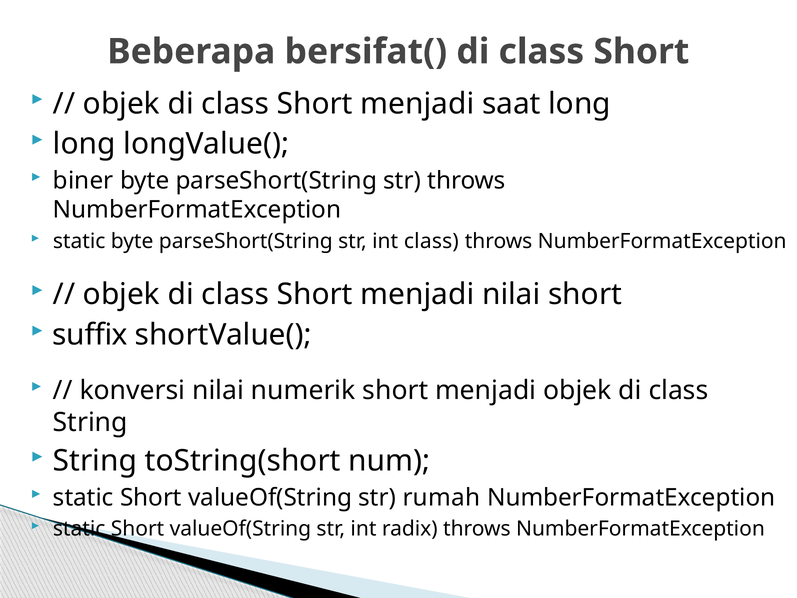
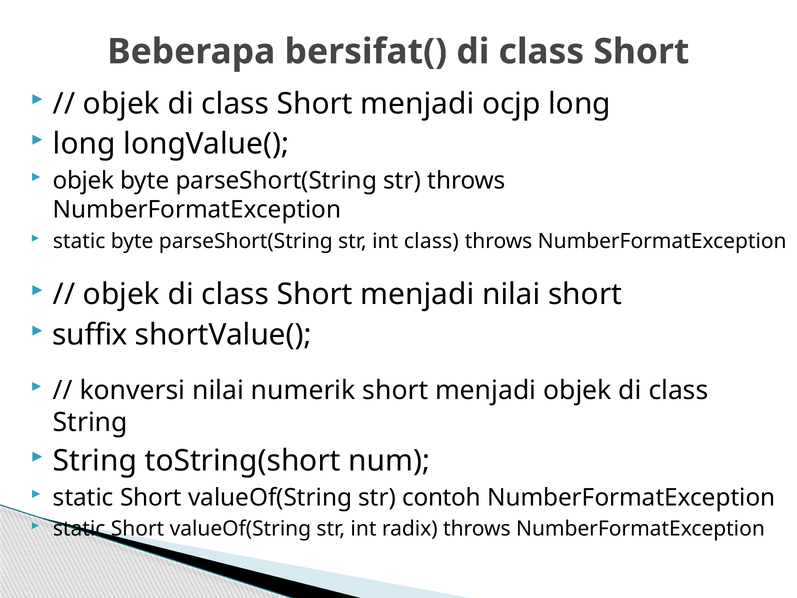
saat: saat -> ocjp (511, 104)
biner: biner -> objek (83, 181)
rumah: rumah -> contoh (442, 497)
